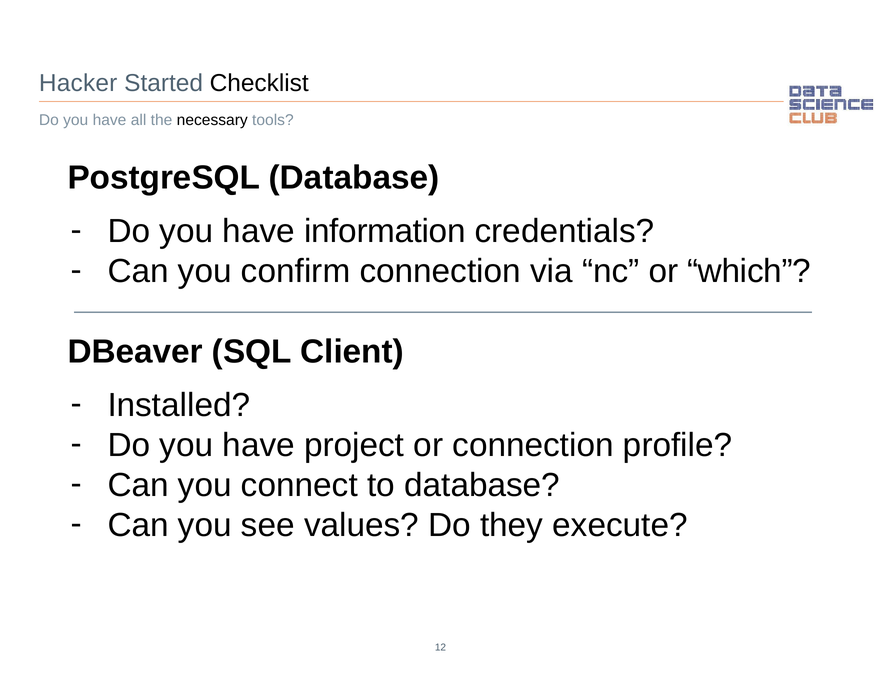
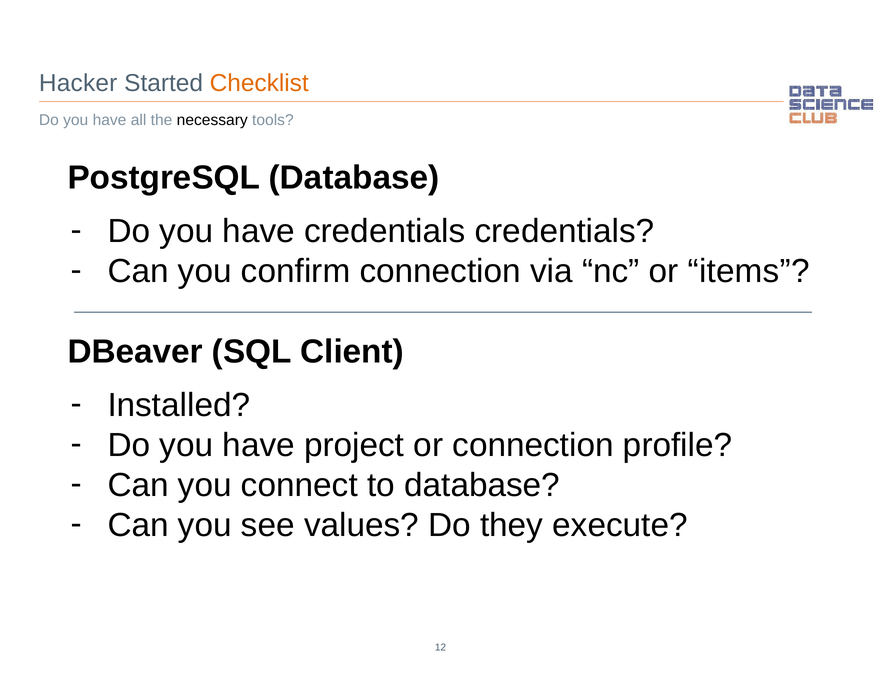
Checklist colour: black -> orange (259, 83)
have information: information -> credentials (385, 231)
which: which -> items (749, 271)
